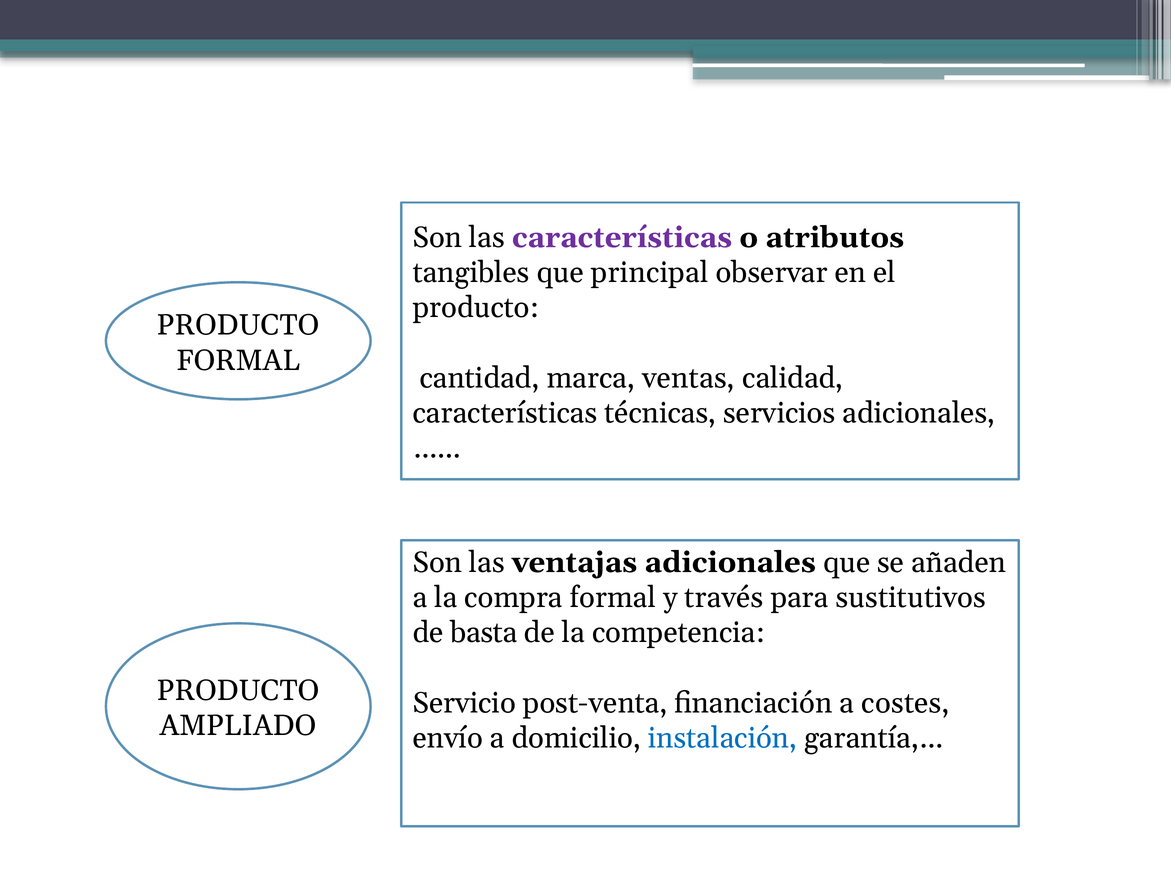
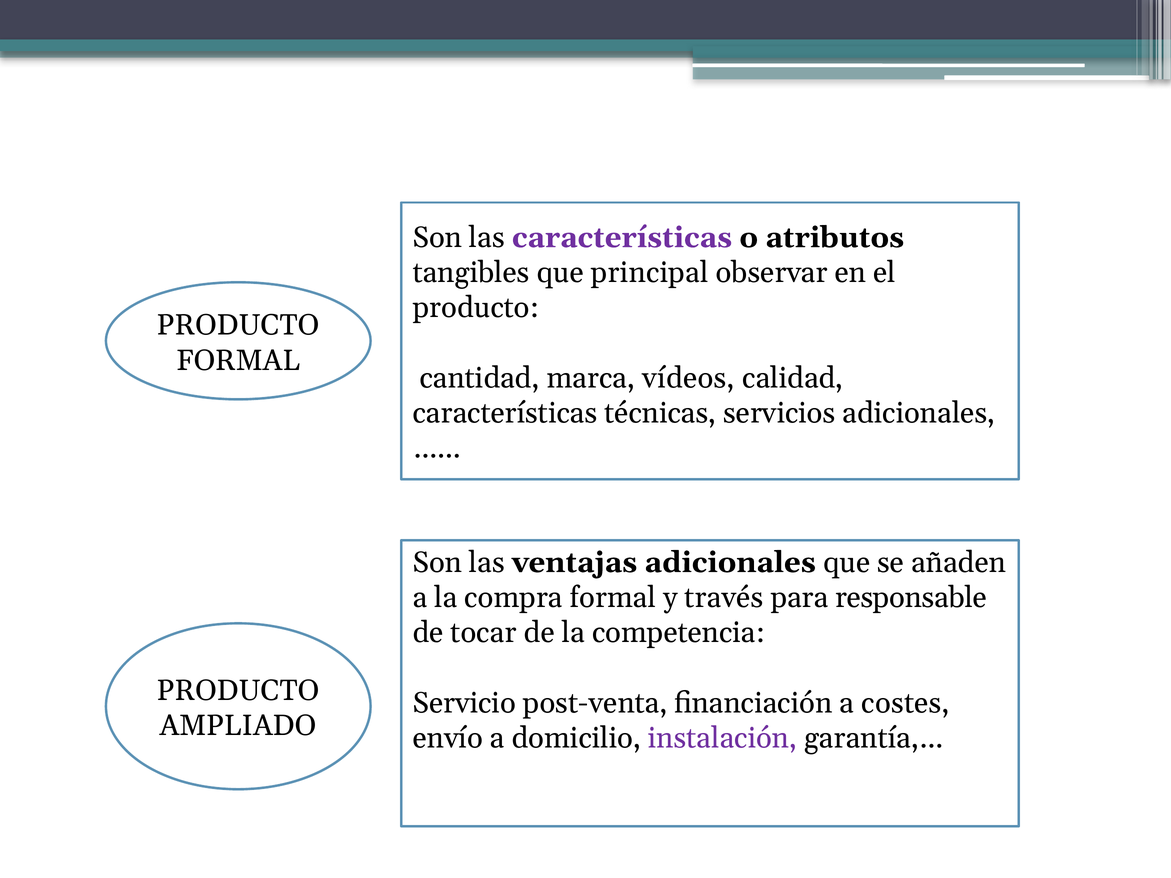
ventas: ventas -> vídeos (688, 378)
sustitutivos: sustitutivos -> responsable (911, 598)
basta: basta -> tocar (484, 633)
instalación colour: blue -> purple (722, 738)
